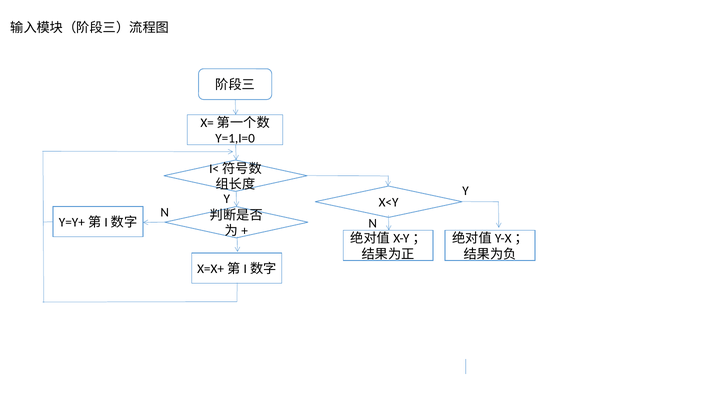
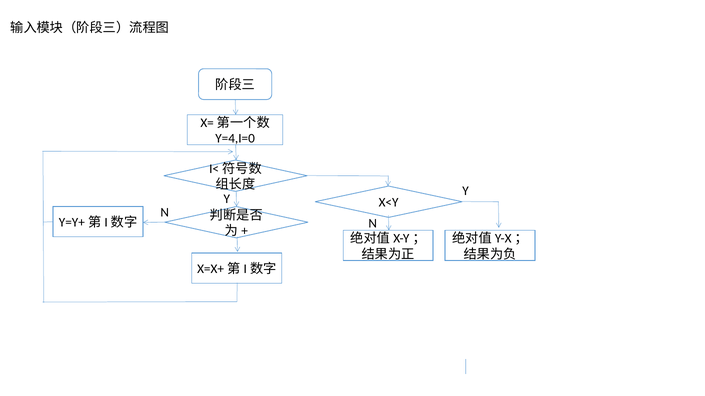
Y=1,I=0: Y=1,I=0 -> Y=4,I=0 (235, 139)
